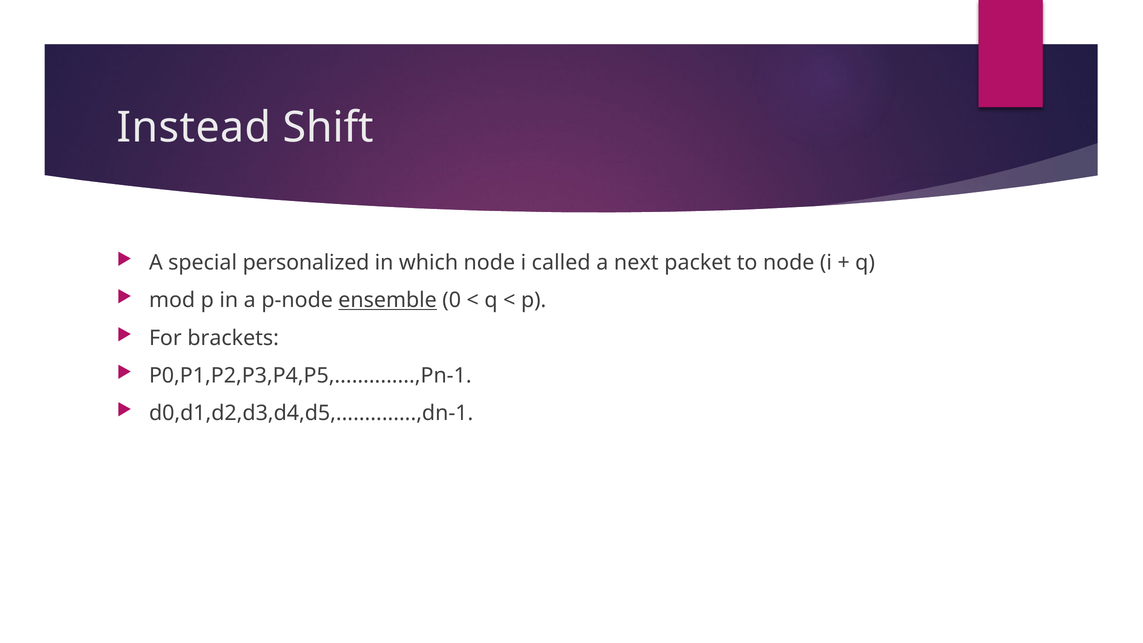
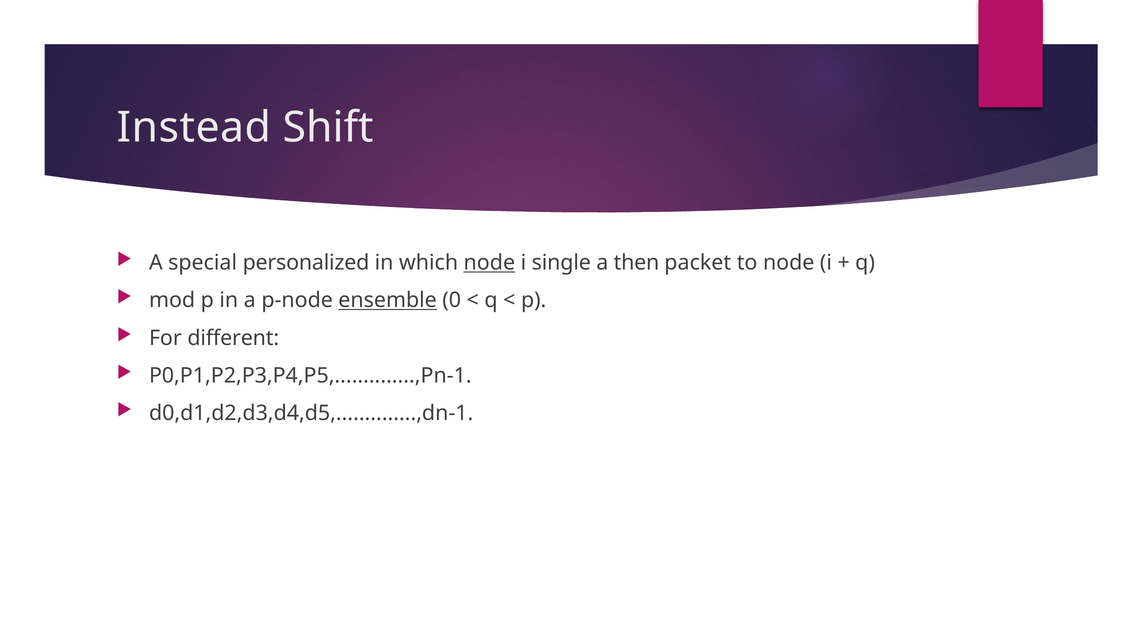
node underline: none -> present (489, 263)
called: called -> single (561, 263)
next: next -> then (636, 263)
brackets: brackets -> different (233, 338)
